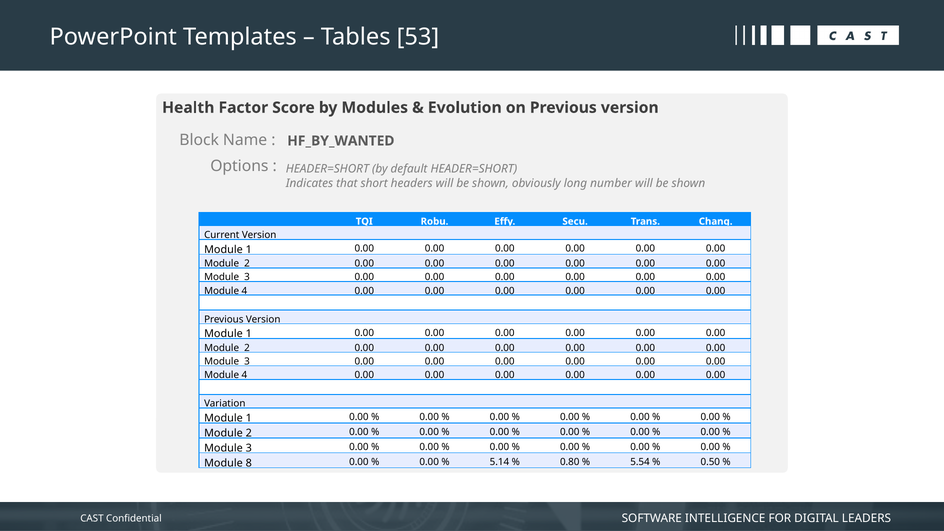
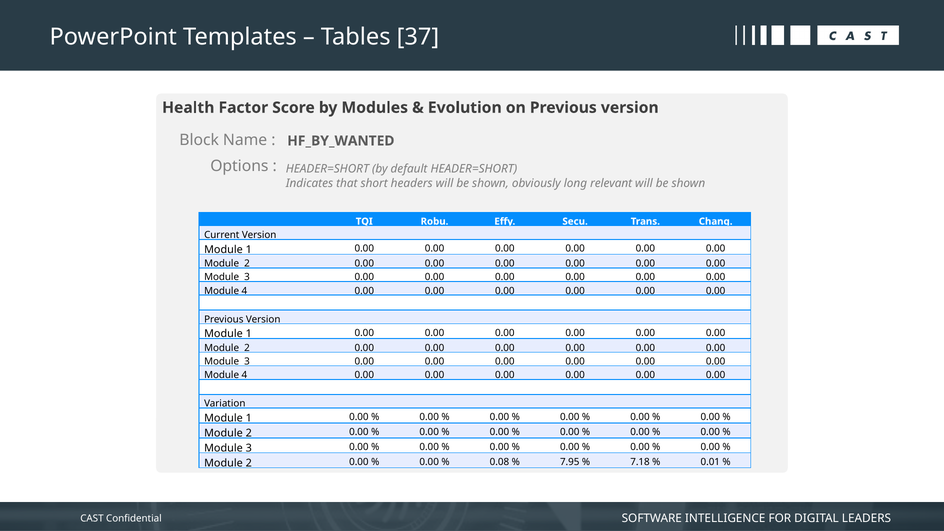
53: 53 -> 37 (418, 37)
number: number -> relevant (611, 183)
8: 8 -> 2 (249, 463)
5.14: 5.14 -> 0.08 (499, 462)
0.80: 0.80 -> 7.95 (570, 462)
5.54: 5.54 -> 7.18 (640, 462)
0.50: 0.50 -> 0.01 (710, 462)
